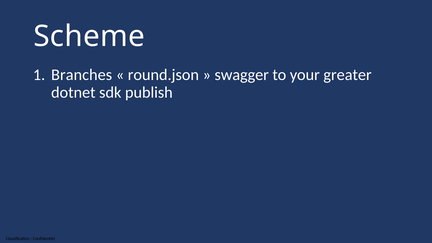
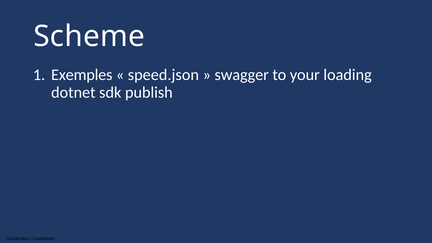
Branches: Branches -> Exemples (82, 75)
round.json: round.json -> speed.json (163, 75)
greater: greater -> loading (348, 75)
